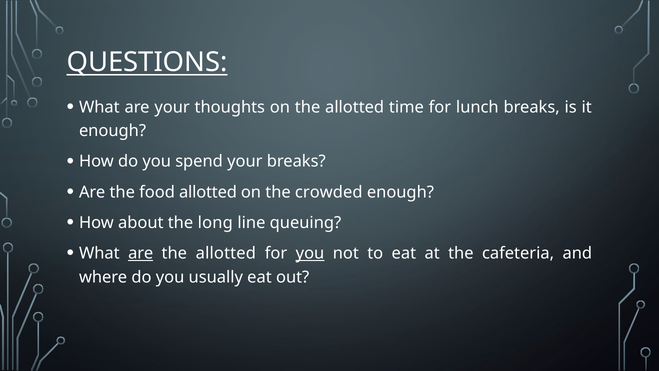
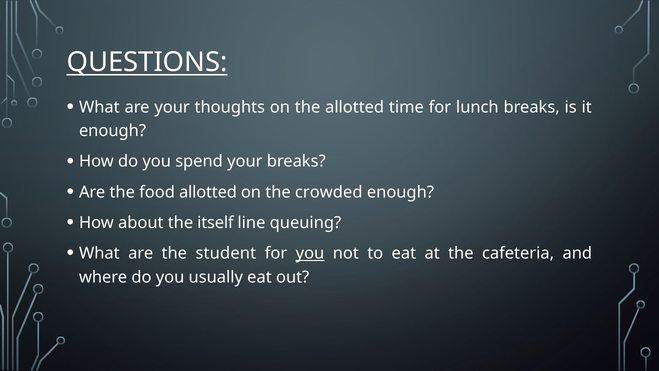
long: long -> itself (215, 223)
are underline: present -> none (141, 253)
allotted: allotted -> student (226, 253)
